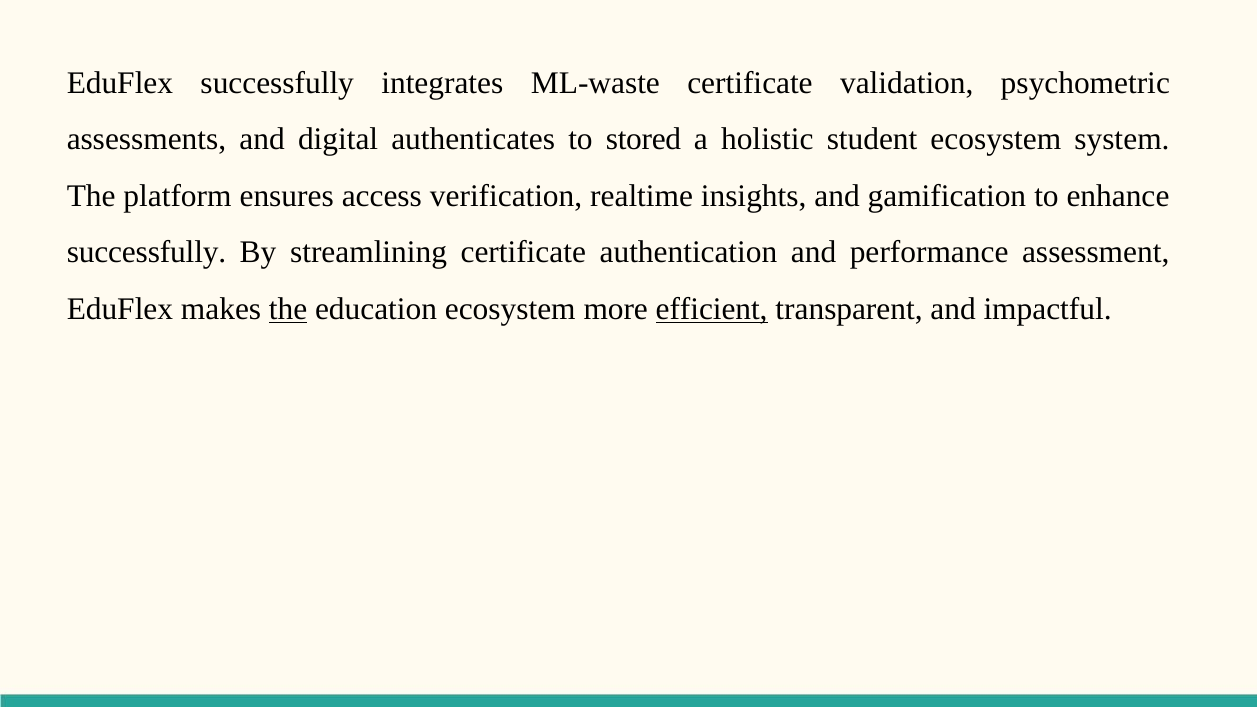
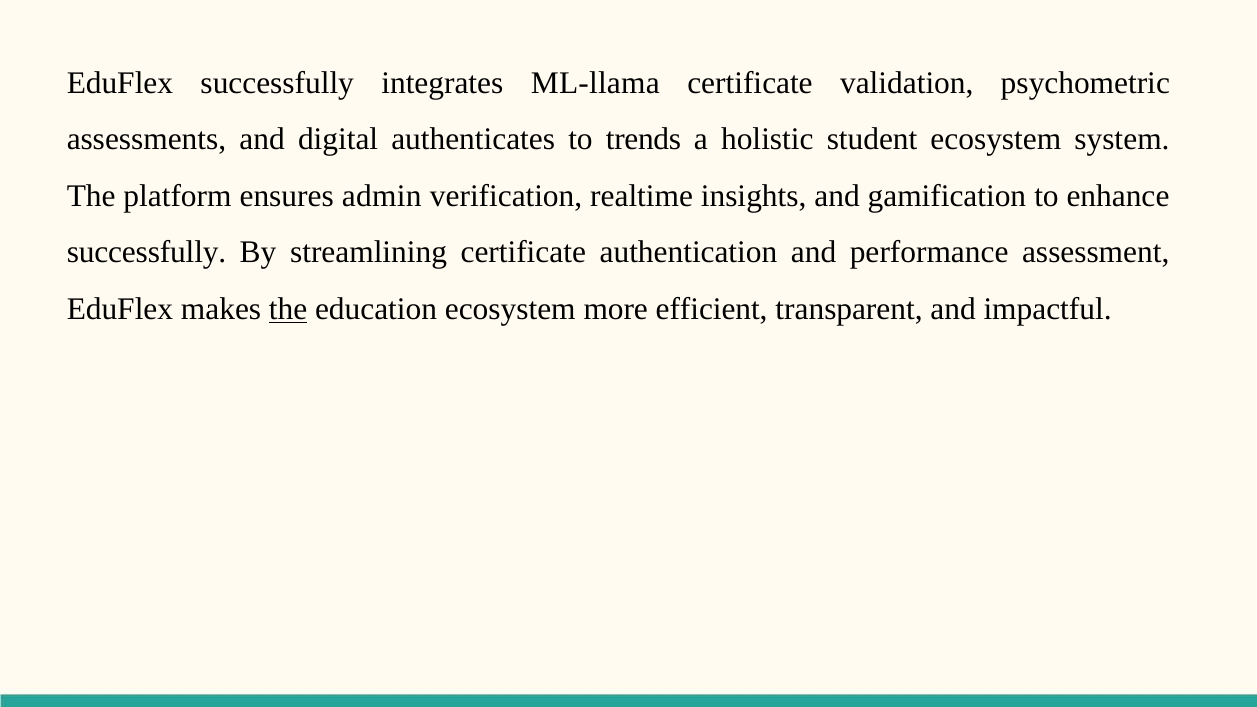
ML-waste: ML-waste -> ML-llama (595, 83)
stored: stored -> trends (644, 139)
access: access -> admin (382, 196)
efficient underline: present -> none (712, 309)
